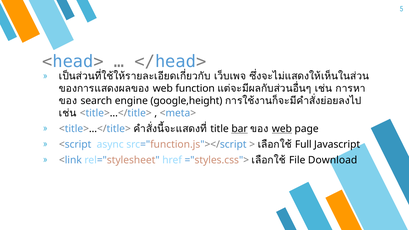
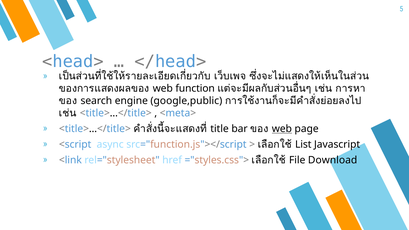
google,height: google,height -> google,public (186, 101)
bar underline: present -> none (240, 129)
Full: Full -> List (303, 144)
